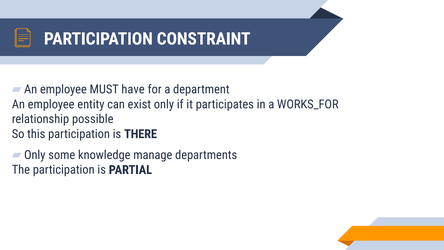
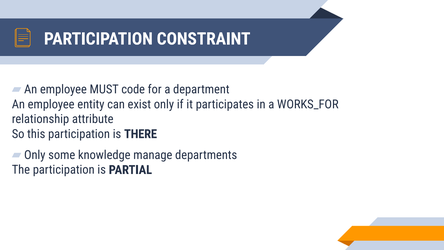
have: have -> code (133, 89)
possible: possible -> attribute (93, 119)
